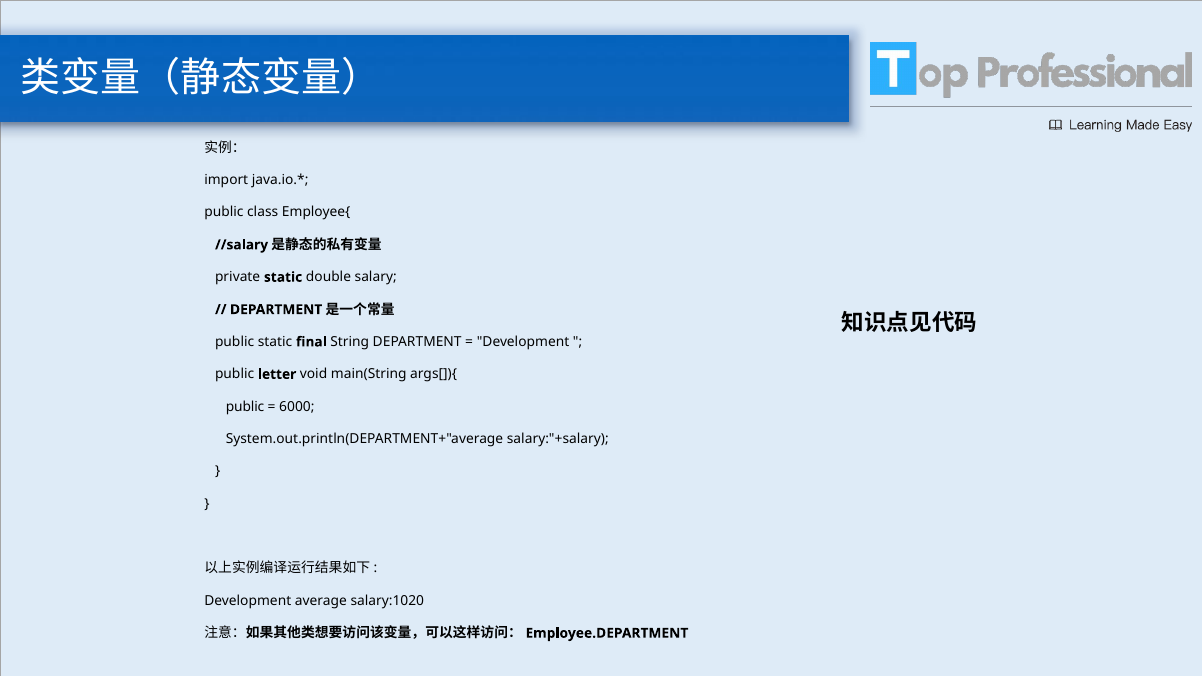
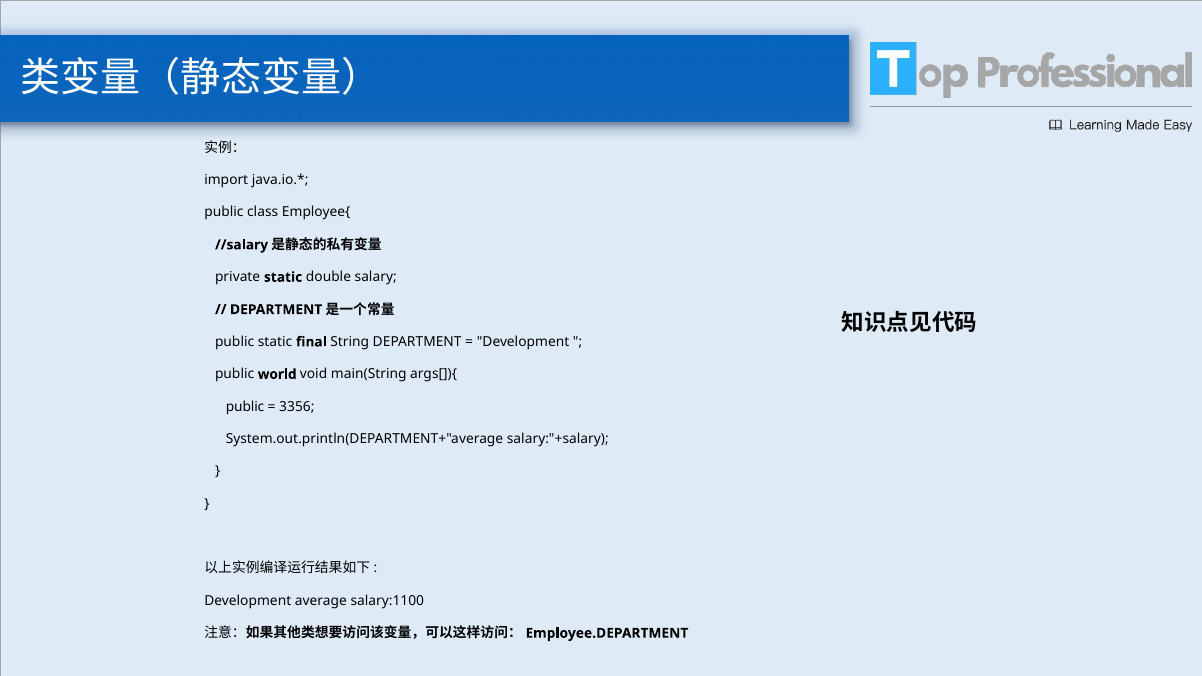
letter: letter -> world (277, 374)
6000: 6000 -> 3356 (297, 407)
salary:1020: salary:1020 -> salary:1100 (387, 601)
